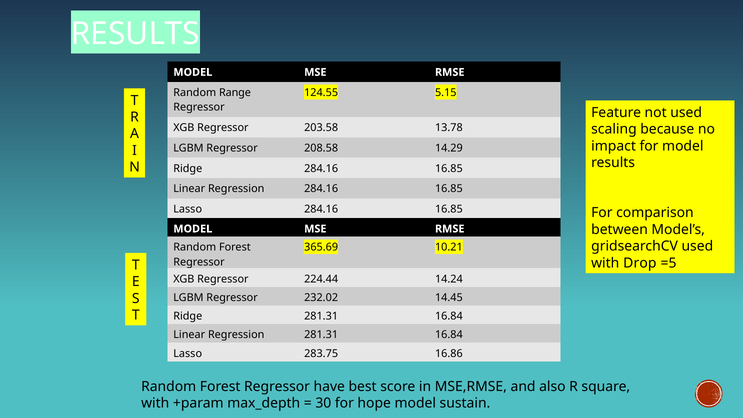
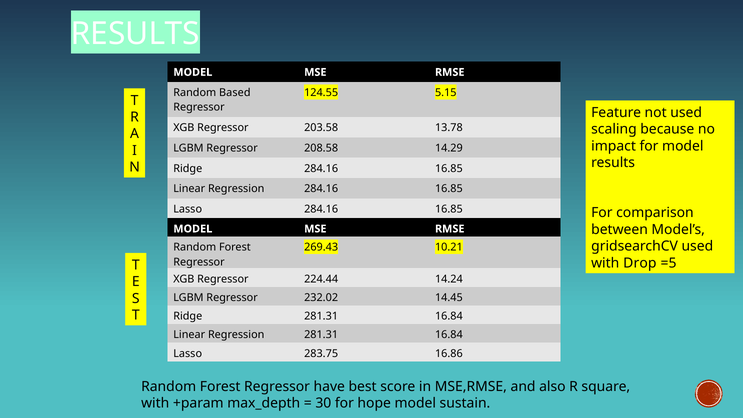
Range: Range -> Based (235, 93)
365.69: 365.69 -> 269.43 (321, 247)
